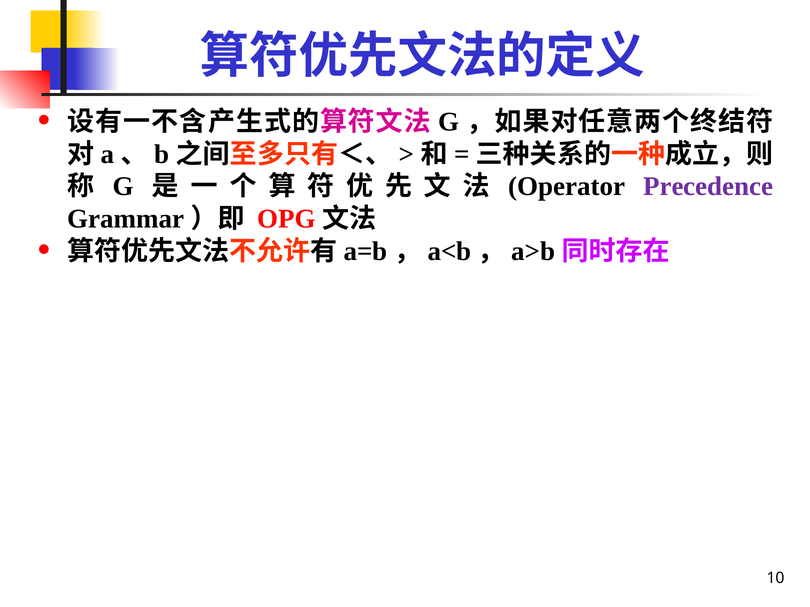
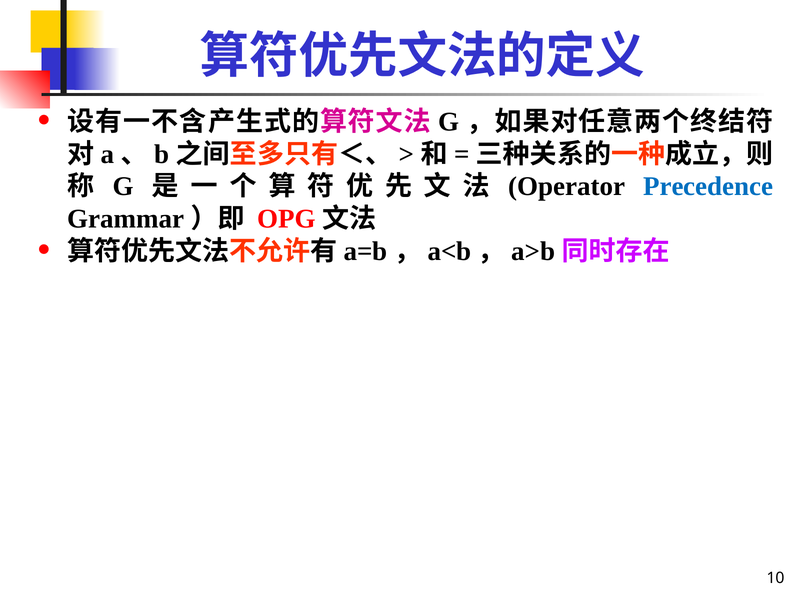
Precedence colour: purple -> blue (708, 187)
